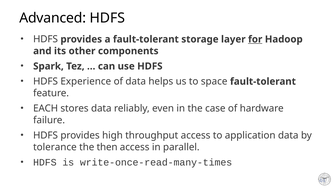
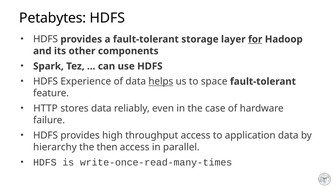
Advanced: Advanced -> Petabytes (53, 18)
helps underline: none -> present (161, 81)
EACH: EACH -> HTTP (45, 108)
tolerance: tolerance -> hierarchy (55, 147)
